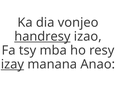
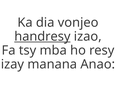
izay underline: present -> none (12, 64)
